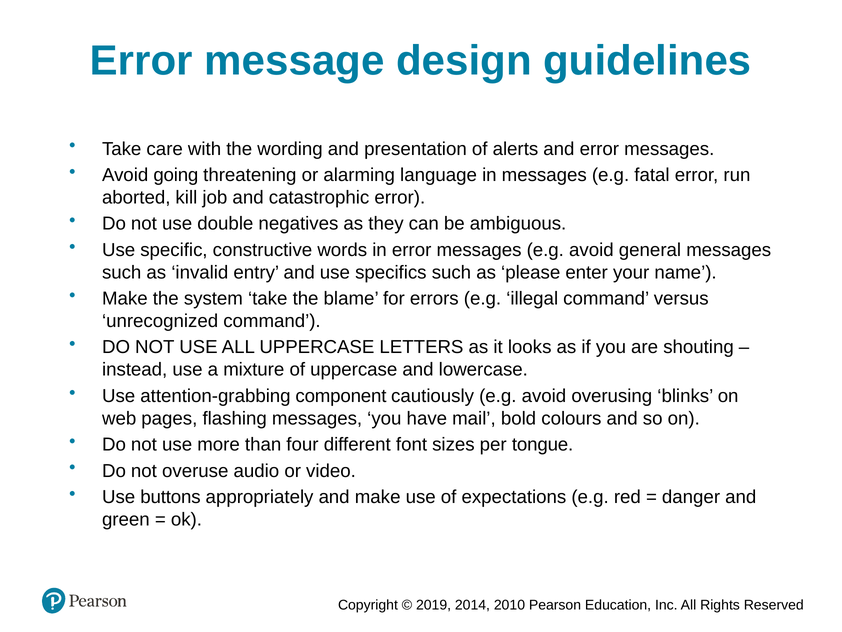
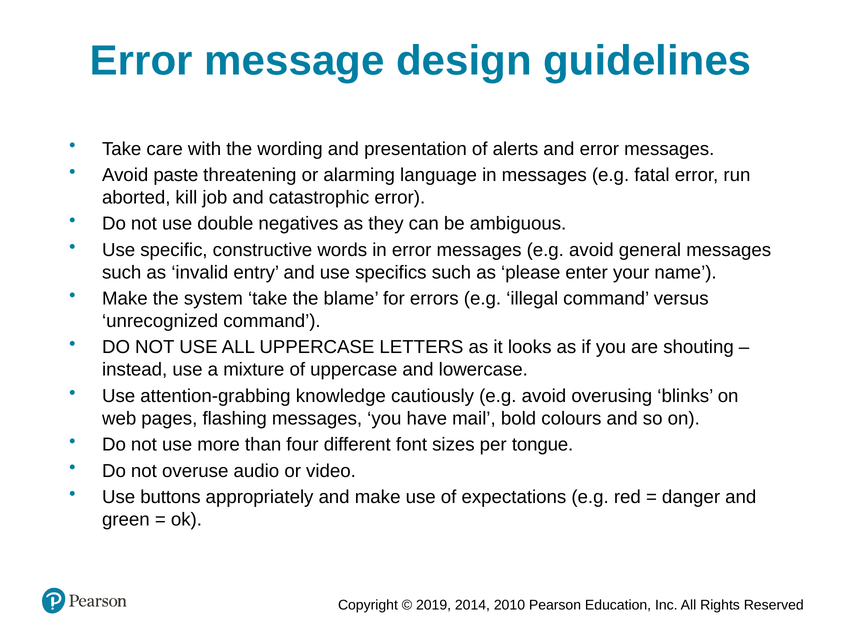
going: going -> paste (176, 175)
component: component -> knowledge (341, 396)
